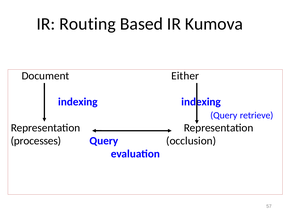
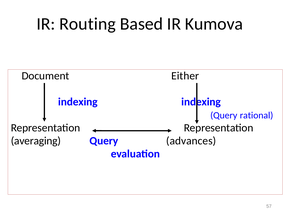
retrieve: retrieve -> rational (257, 116)
processes: processes -> averaging (36, 141)
occlusion: occlusion -> advances (191, 141)
